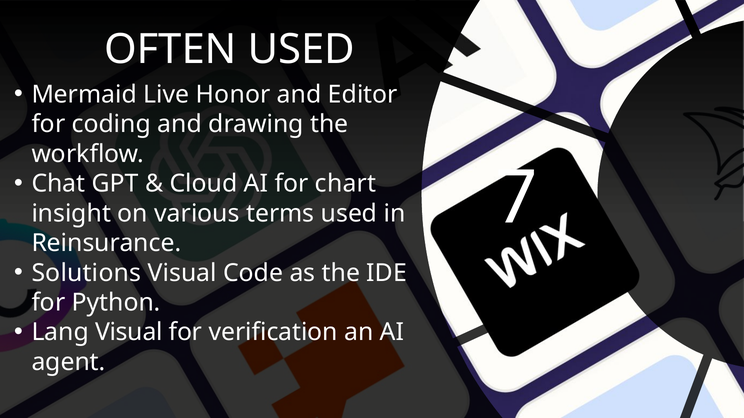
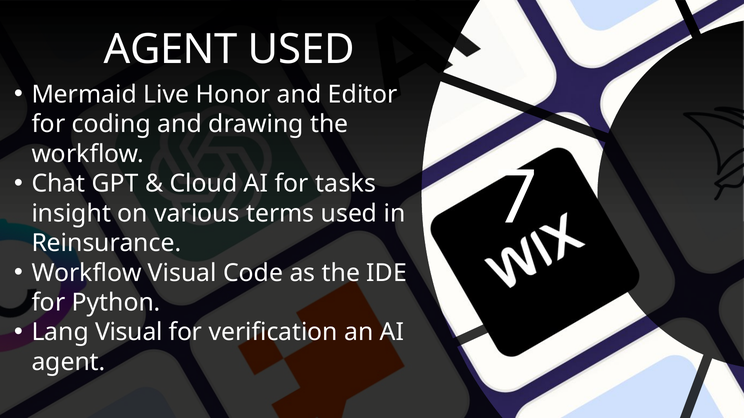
OFTEN: OFTEN -> AGENT (171, 50)
chart: chart -> tasks (346, 184)
Solutions: Solutions -> Workflow (87, 273)
